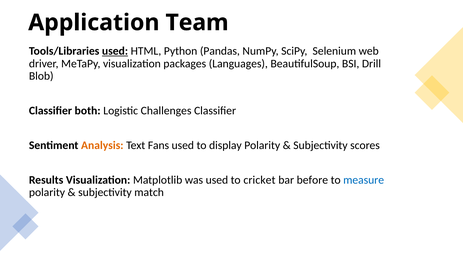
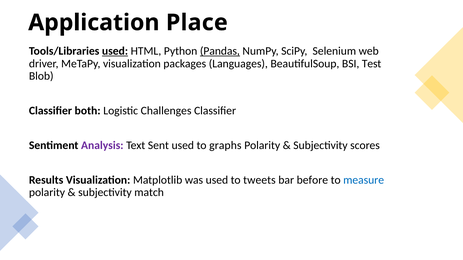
Team: Team -> Place (197, 23)
Pandas underline: none -> present (220, 51)
Drill: Drill -> Test (372, 64)
Analysis colour: orange -> purple (102, 146)
Fans: Fans -> Sent (158, 146)
display: display -> graphs (225, 146)
cricket: cricket -> tweets (259, 180)
